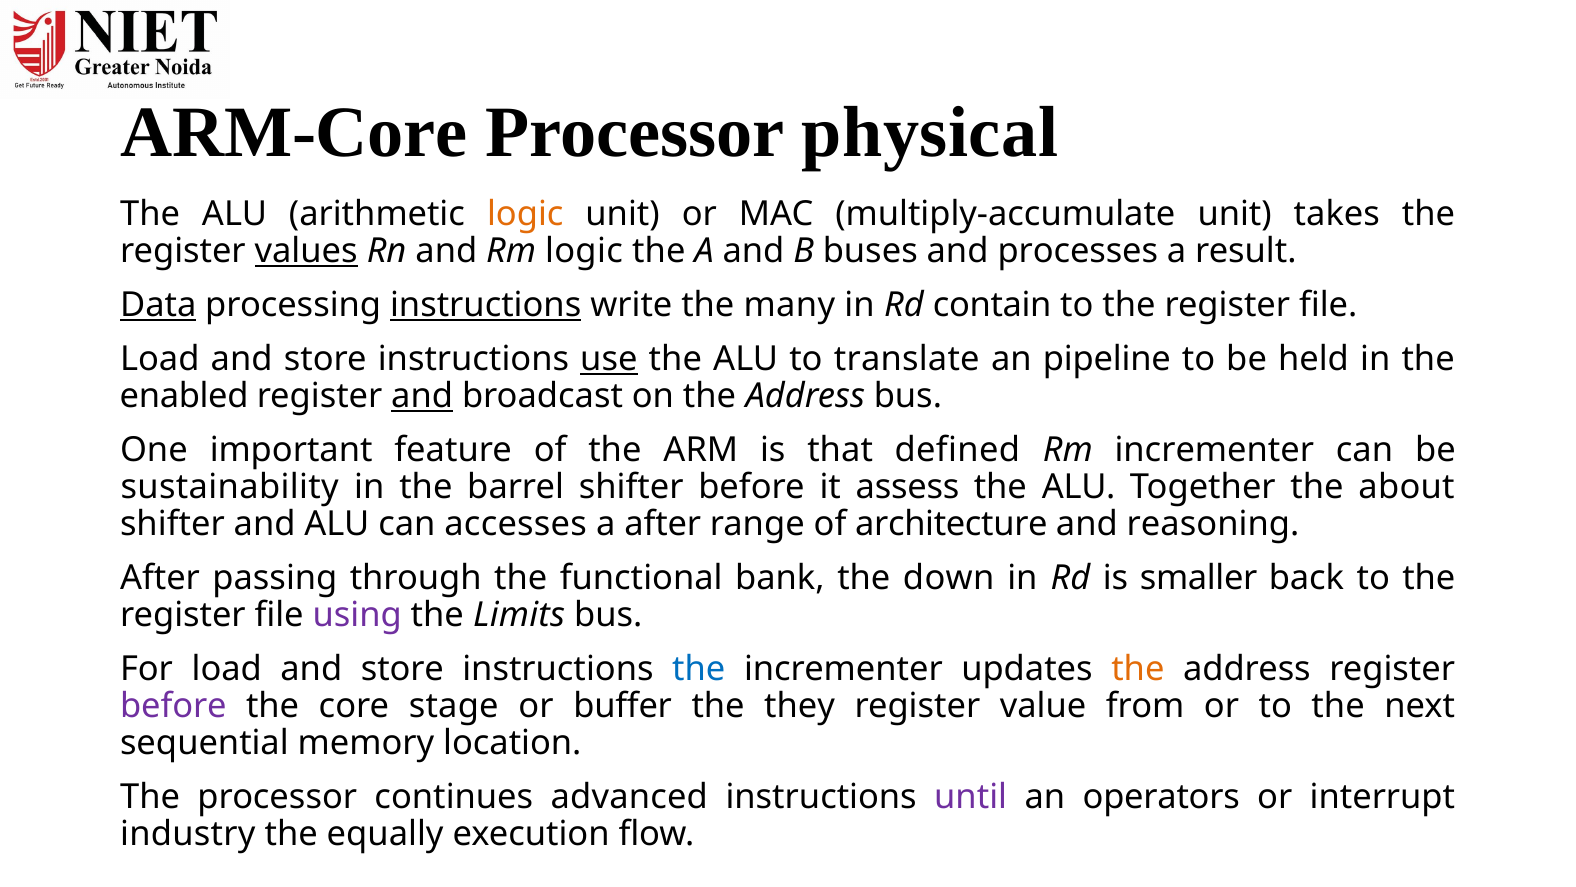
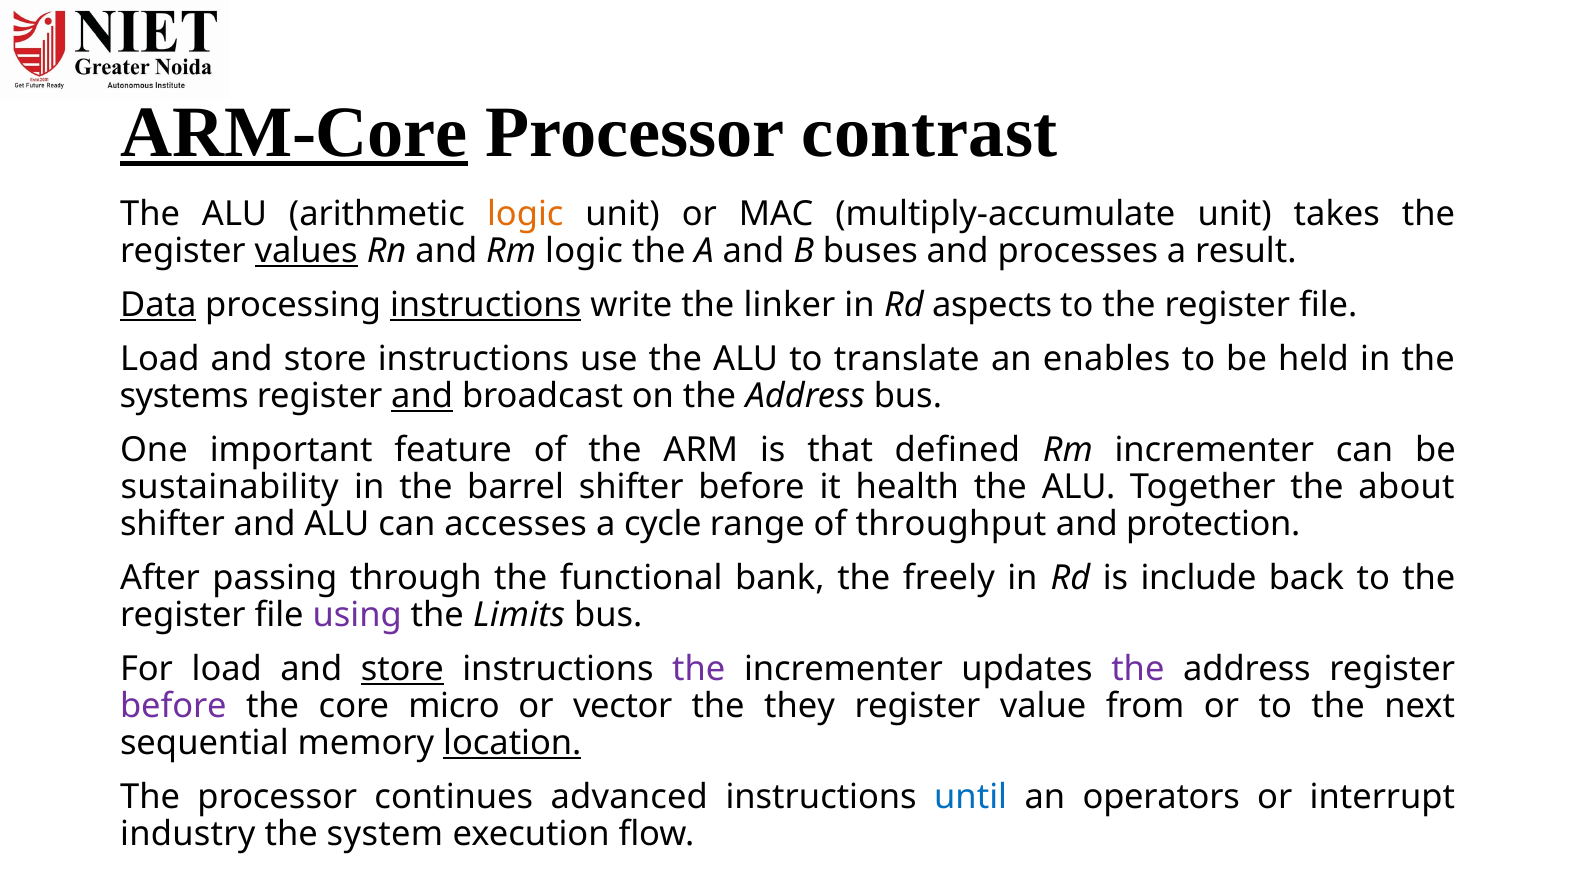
ARM-Core underline: none -> present (294, 132)
physical: physical -> contrast (930, 132)
many: many -> linker (789, 305)
contain: contain -> aspects (992, 305)
use underline: present -> none (609, 359)
pipeline: pipeline -> enables (1107, 359)
enabled: enabled -> systems (184, 396)
assess: assess -> health (907, 487)
a after: after -> cycle (663, 524)
architecture: architecture -> throughput (951, 524)
reasoning: reasoning -> protection (1213, 524)
down: down -> freely (949, 578)
smaller: smaller -> include (1199, 578)
store underline: none -> present (402, 669)
the colour: blue -> purple (699, 669)
the colour: orange -> purple (1138, 669)
stage: stage -> micro (454, 706)
buffer: buffer -> vector (623, 706)
location underline: none -> present (512, 743)
until colour: purple -> blue (971, 797)
equally: equally -> system (385, 834)
